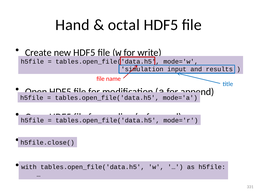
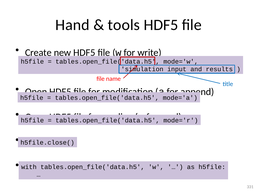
octal: octal -> tools (124, 25)
